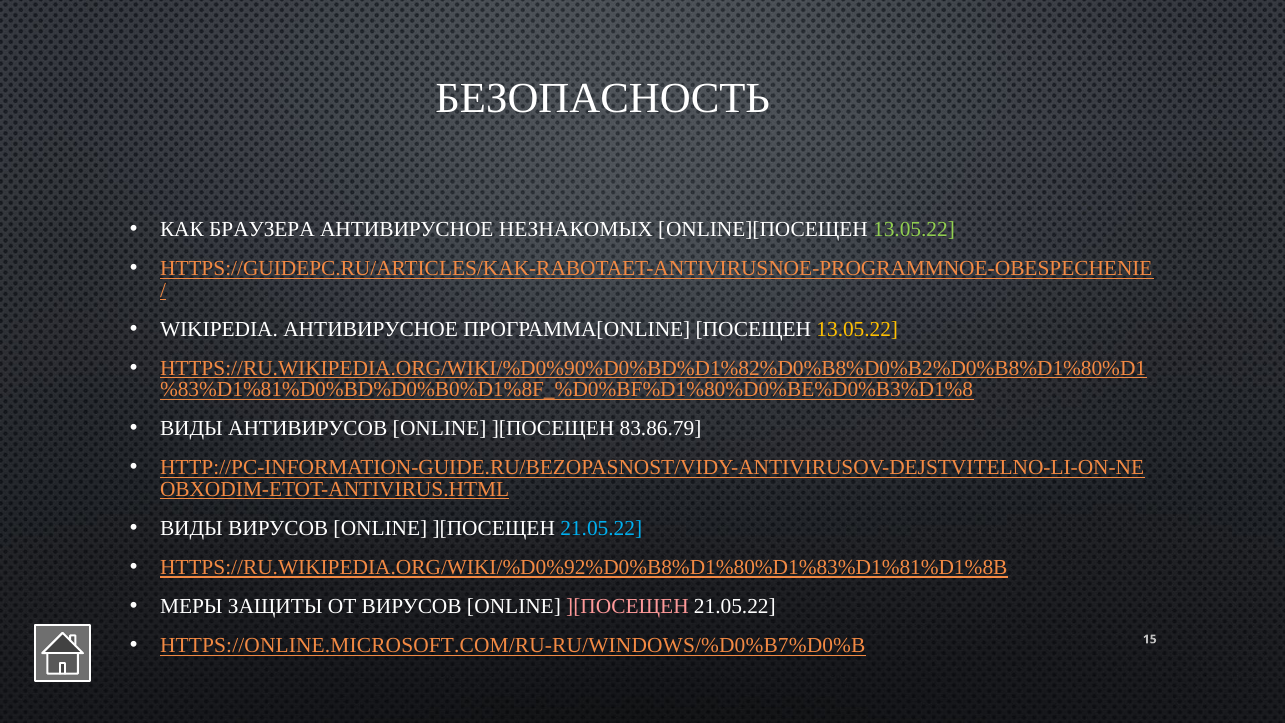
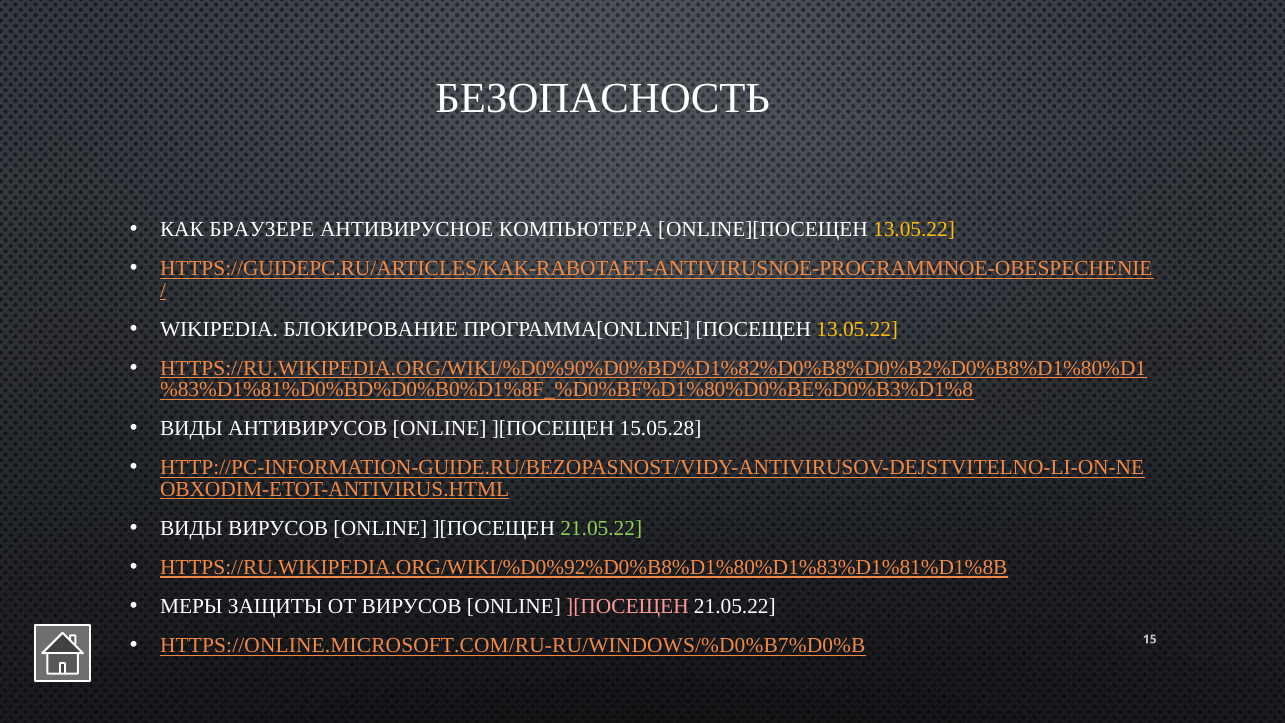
БРАУЗЕРА: БРАУЗЕРА -> БРАУЗЕРЕ (262, 230)
НЕЗНАКОМЫХ: НЕЗНАКОМЫХ -> КОМПЬЮТЕРА (576, 230)
13.05.22 colour: light green -> yellow (914, 230)
WIKIPEDIA АНТИВИРУСНОЕ: АНТИВИРУСНОЕ -> БЛОКИРОВАНИЕ (371, 329)
83.86.79: 83.86.79 -> 15.05.28 (661, 429)
21.05.22 colour: light blue -> light green (601, 528)
